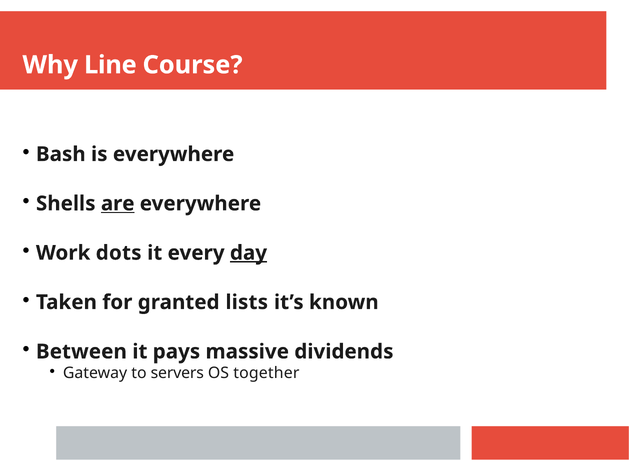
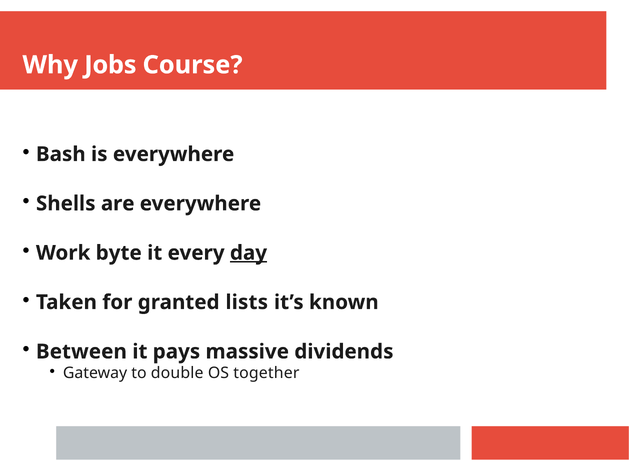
Line: Line -> Jobs (110, 65)
are underline: present -> none (118, 204)
dots: dots -> byte (119, 253)
servers: servers -> double (177, 374)
